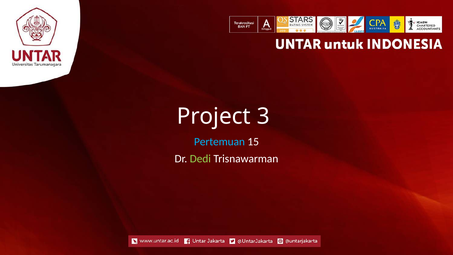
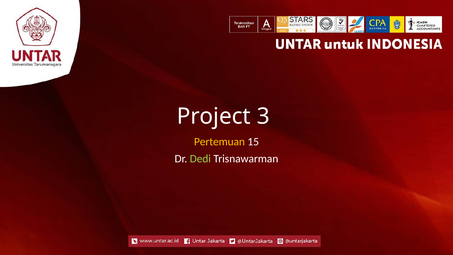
Pertemuan colour: light blue -> yellow (219, 142)
